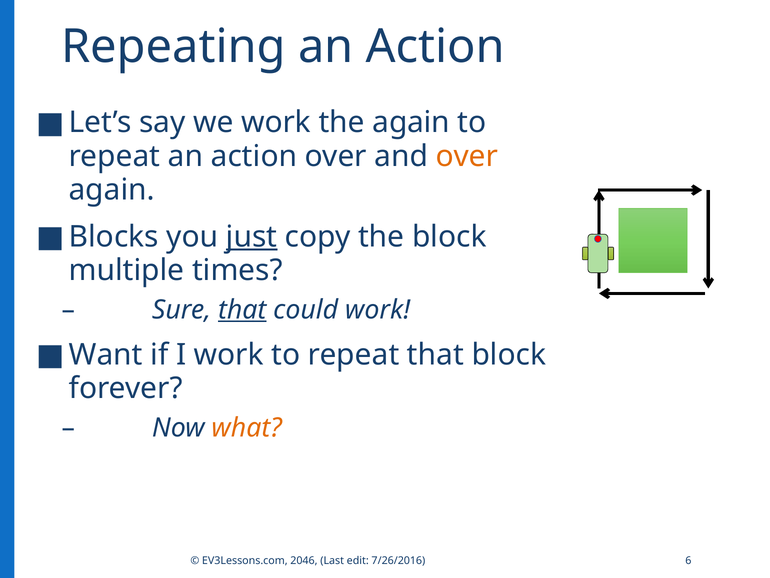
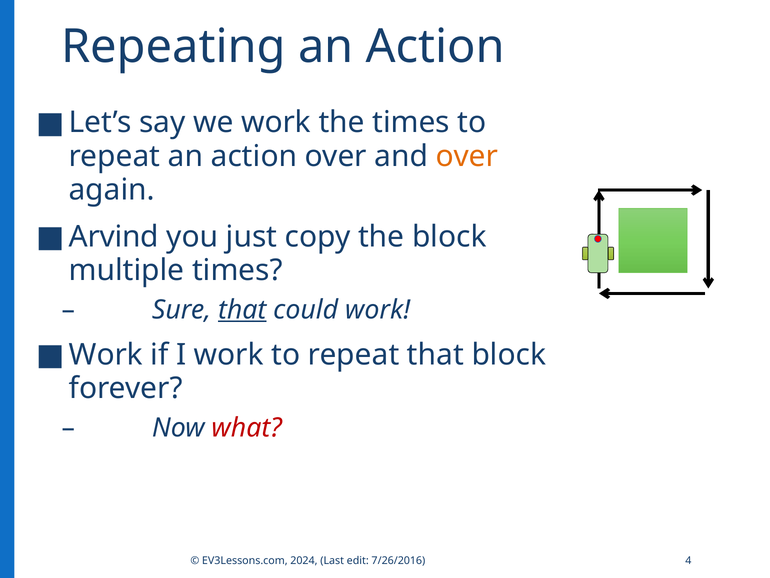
the again: again -> times (411, 122)
Blocks: Blocks -> Arvind (114, 236)
just underline: present -> none (252, 236)
Want: Want -> Work (106, 354)
what colour: orange -> red (247, 427)
2046: 2046 -> 2024 (304, 560)
6: 6 -> 4 (688, 560)
